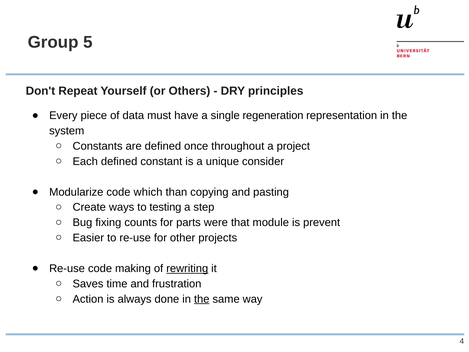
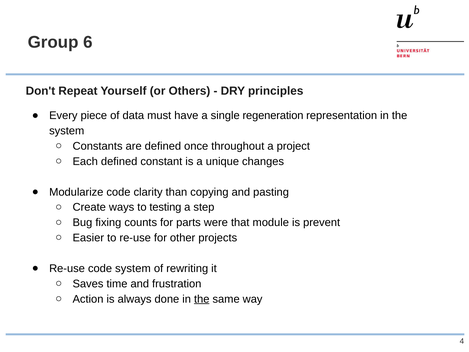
5: 5 -> 6 (88, 42)
consider: consider -> changes (263, 161)
which: which -> clarity (148, 192)
code making: making -> system (133, 268)
rewriting underline: present -> none (187, 268)
